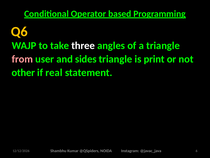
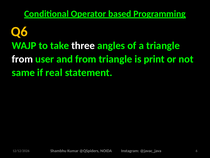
from colour: pink -> white (22, 59)
and sides: sides -> from (86, 59)
other: other -> same (23, 72)
